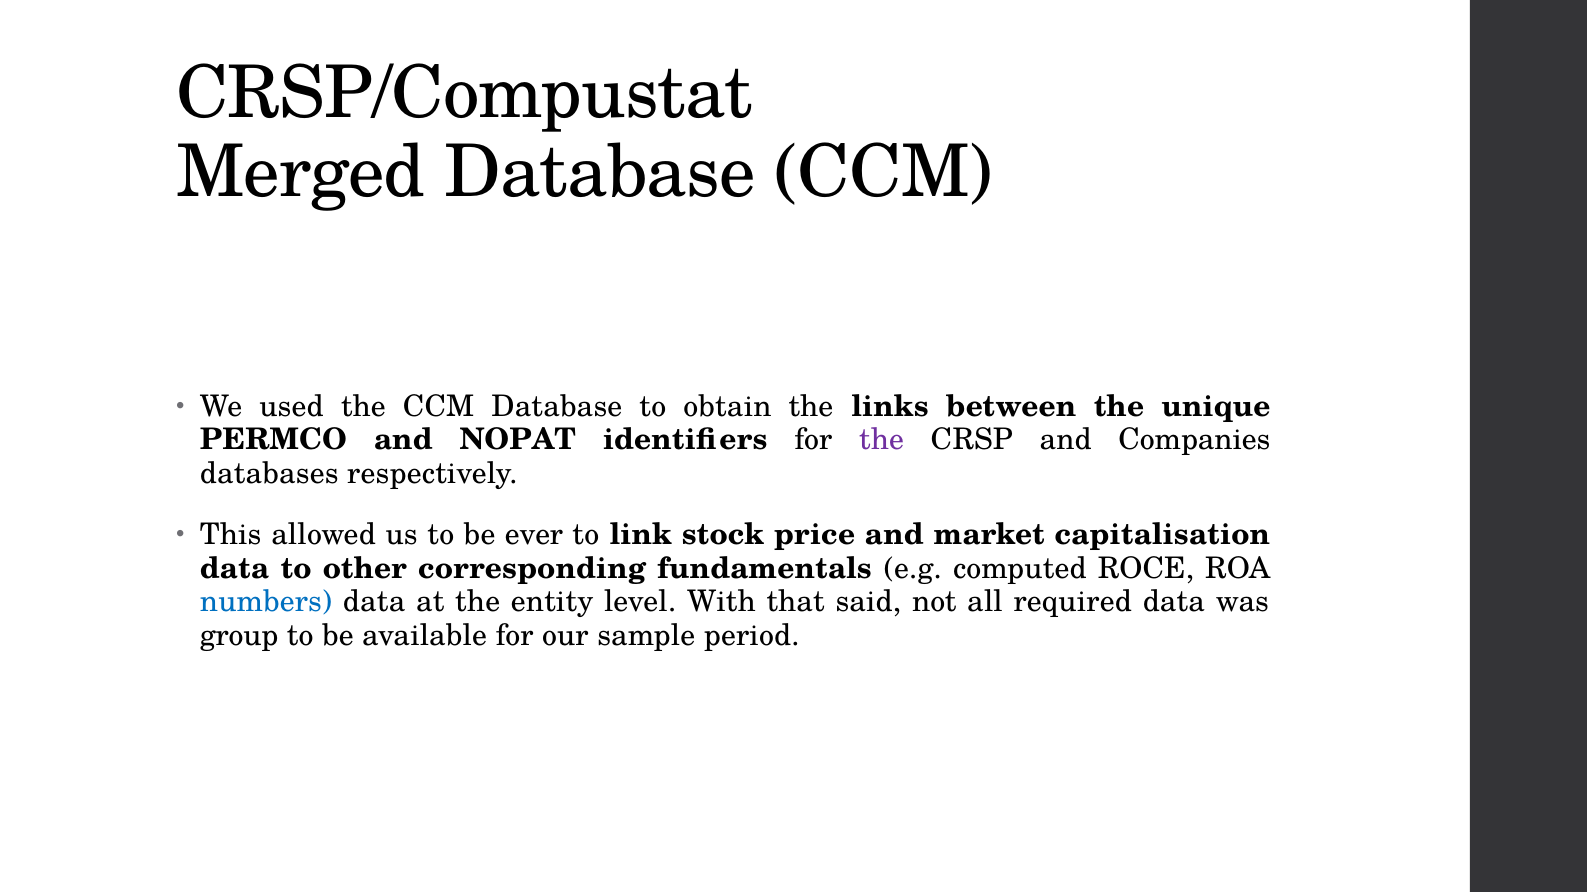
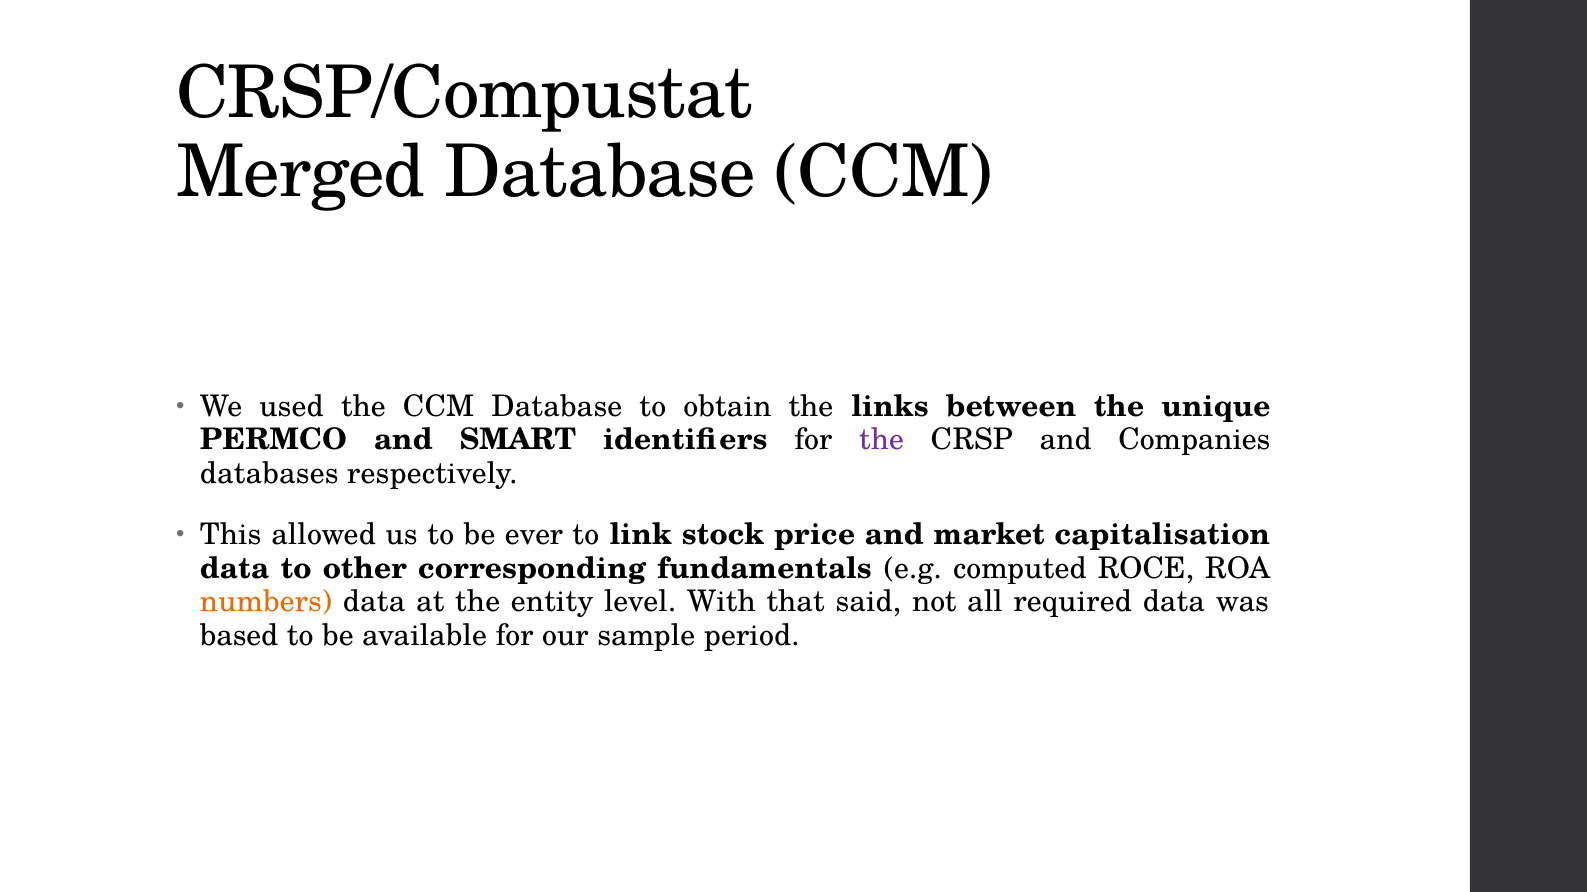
NOPAT: NOPAT -> SMART (518, 440)
numbers colour: blue -> orange (266, 603)
group: group -> based (239, 637)
